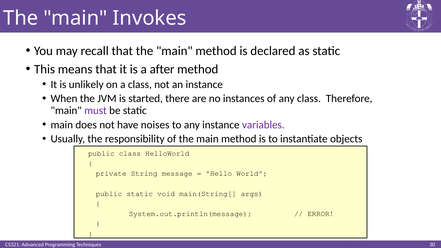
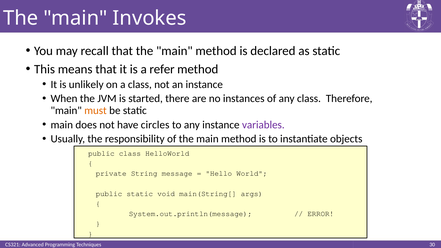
after: after -> refer (162, 69)
must colour: purple -> orange (96, 111)
noises: noises -> circles (155, 125)
